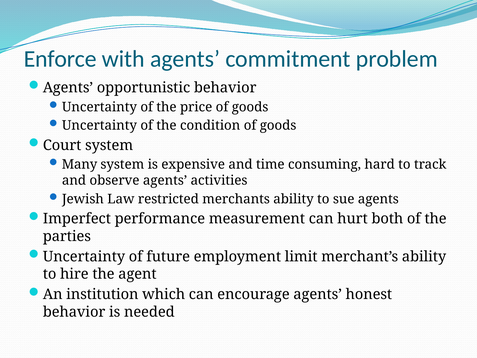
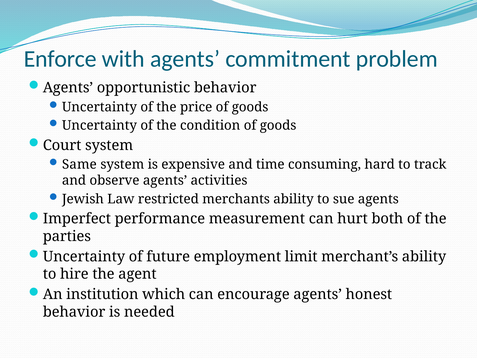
Many: Many -> Same (79, 164)
